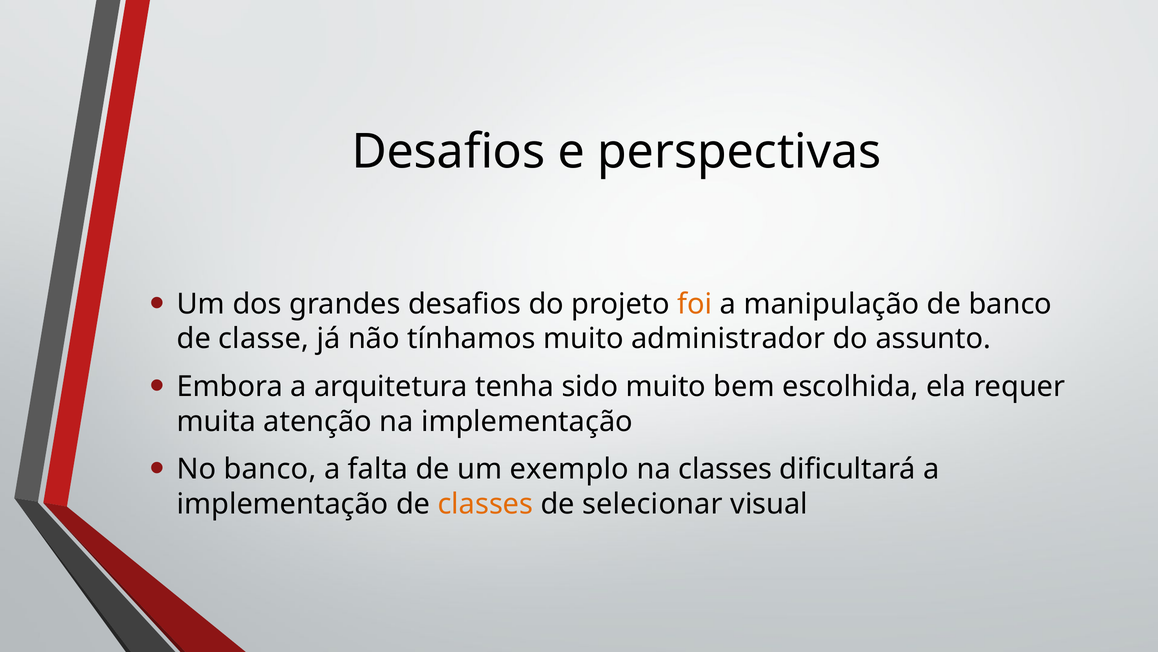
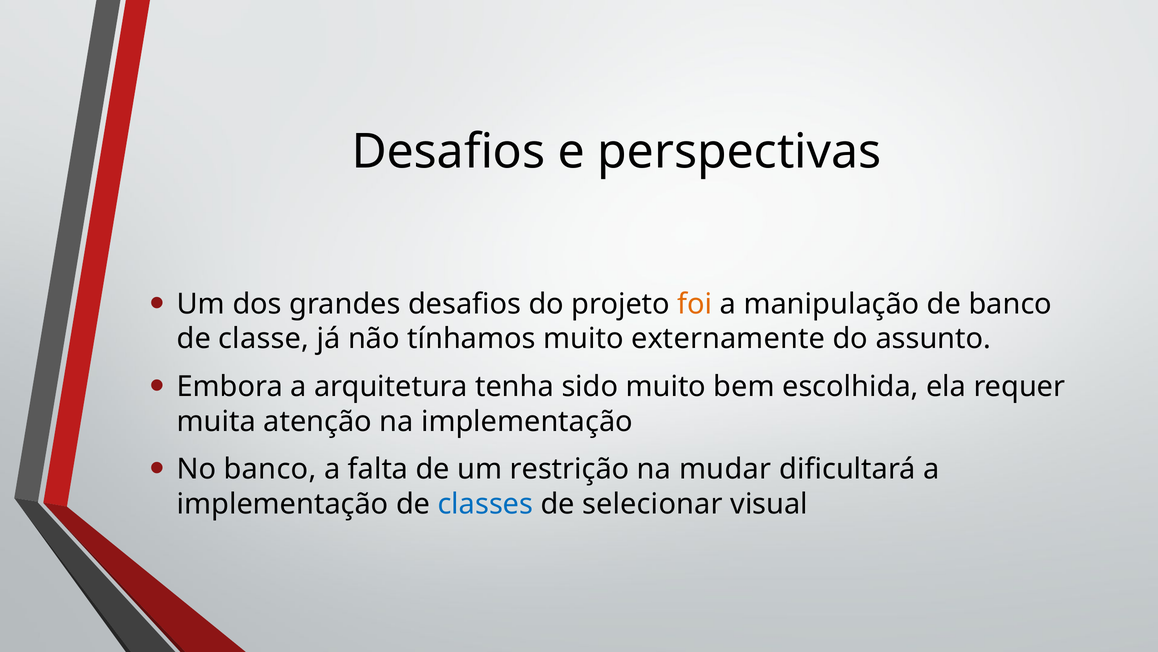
administrador: administrador -> externamente (728, 339)
exemplo: exemplo -> restrição (570, 469)
na classes: classes -> mudar (725, 469)
classes colour: orange -> blue (485, 504)
